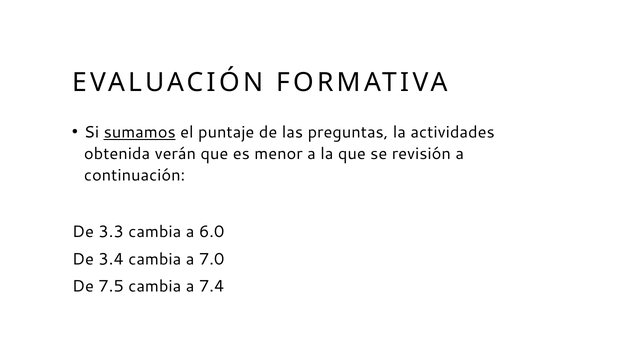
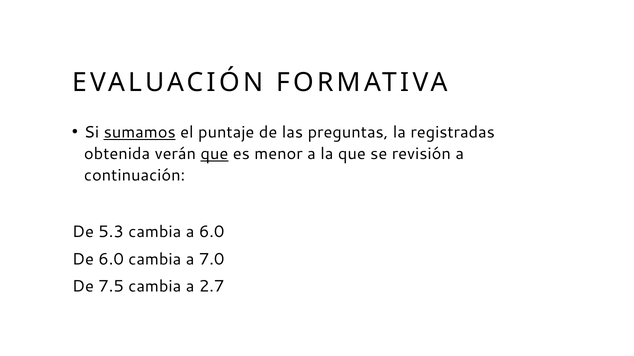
actividades: actividades -> registradas (453, 133)
que underline: none -> present (214, 154)
3.3: 3.3 -> 5.3 (111, 232)
De 3.4: 3.4 -> 6.0 (111, 260)
7.4: 7.4 -> 2.7 (212, 287)
